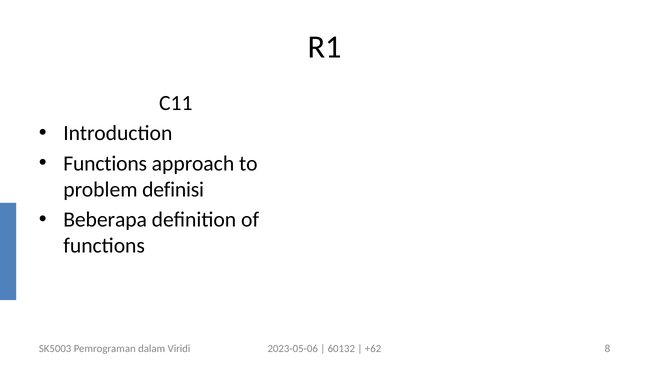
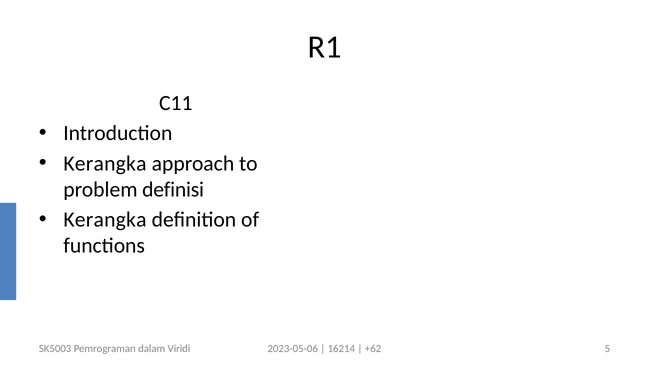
Functions: Functions -> Kerangka (105, 163)
Beberapa: Beberapa -> Kerangka (105, 220)
60132: 60132 -> 16214 (341, 349)
8: 8 -> 5 (607, 349)
